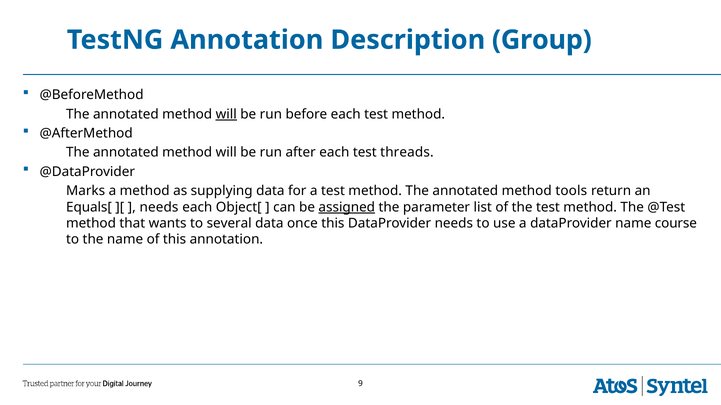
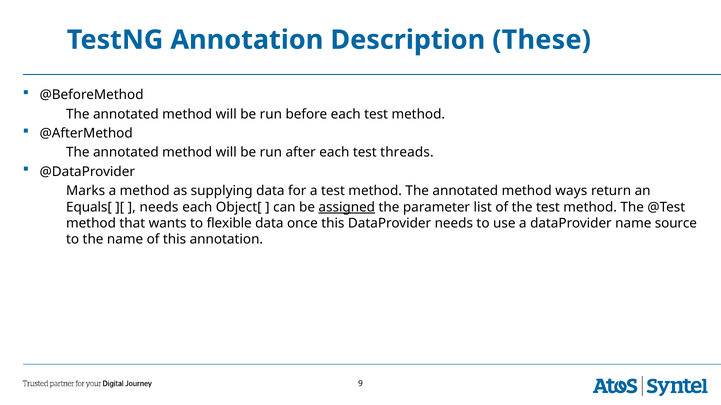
Group: Group -> These (542, 40)
will underline: present -> none (226, 114)
tools: tools -> ways (571, 191)
several: several -> flexible (229, 224)
course: course -> source (676, 224)
